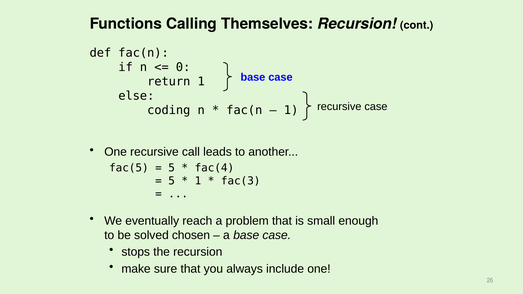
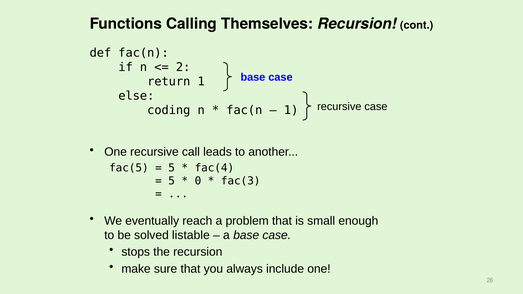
0: 0 -> 2 (183, 67)
1: 1 -> 0 (198, 181)
chosen: chosen -> listable (191, 235)
